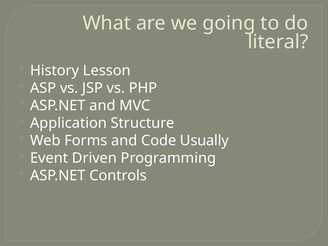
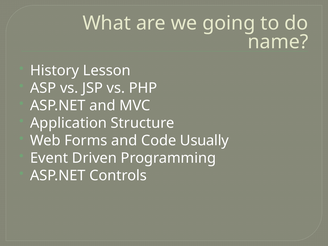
literal: literal -> name (278, 42)
